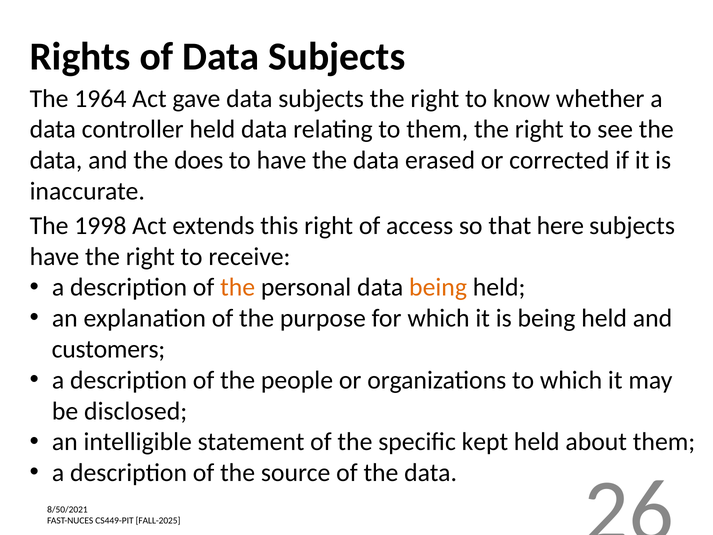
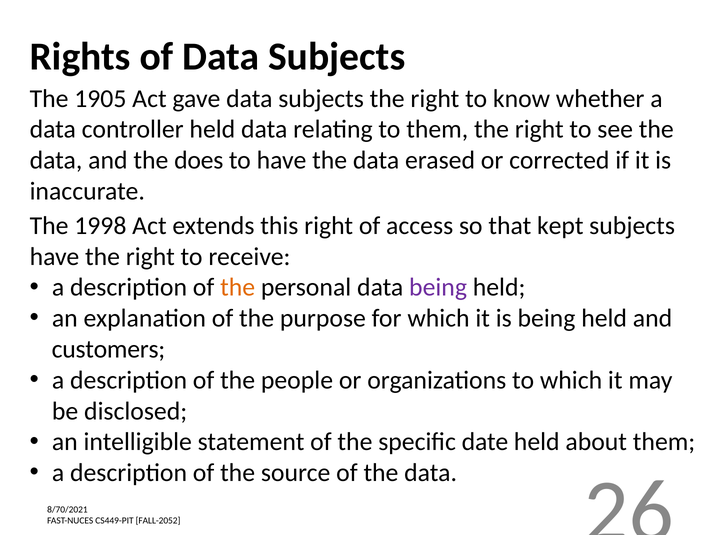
1964: 1964 -> 1905 (100, 98)
here: here -> kept (560, 226)
being colour: orange -> purple (438, 287)
kept: kept -> date (485, 442)
8/50/2021: 8/50/2021 -> 8/70/2021 (67, 510)
FALL-2025: FALL-2025 -> FALL-2052 (158, 521)
